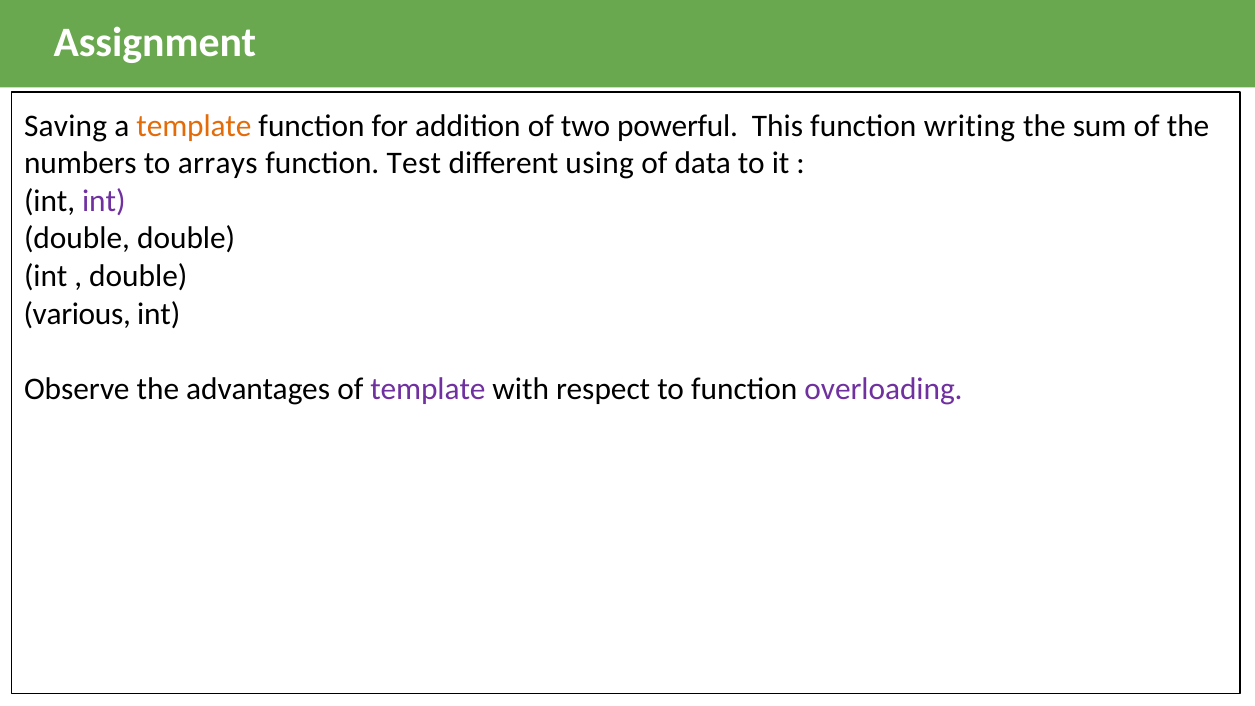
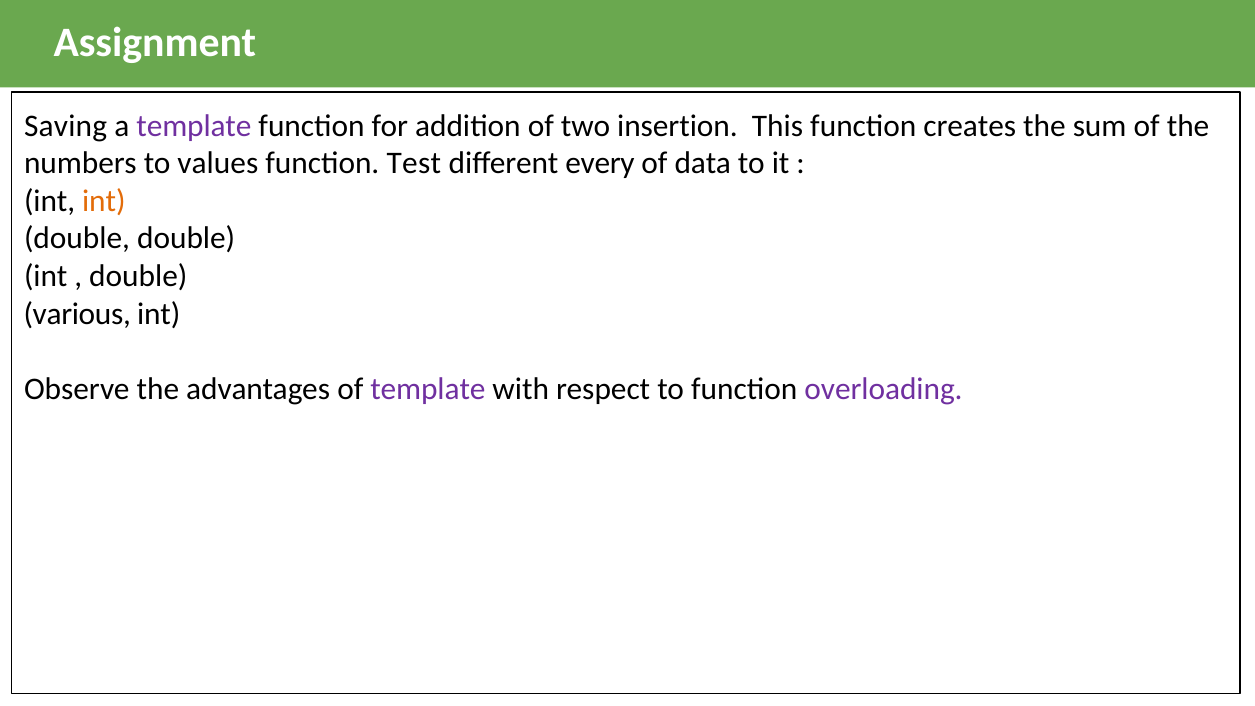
template colour: orange -> purple (194, 126)
powerful: powerful -> insertion (677, 126)
writing: writing -> creates (970, 126)
arrays: arrays -> values (218, 163)
using: using -> every (600, 163)
int colour: purple -> orange (104, 201)
